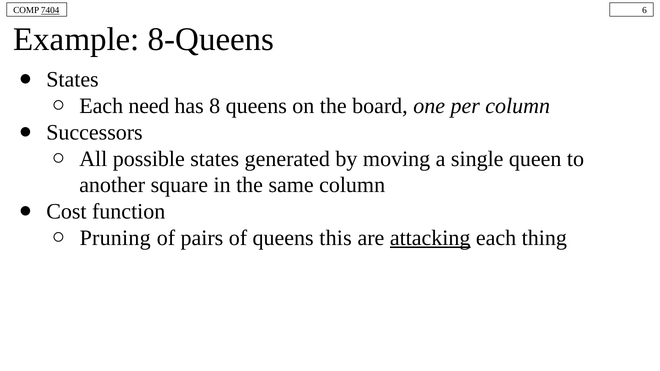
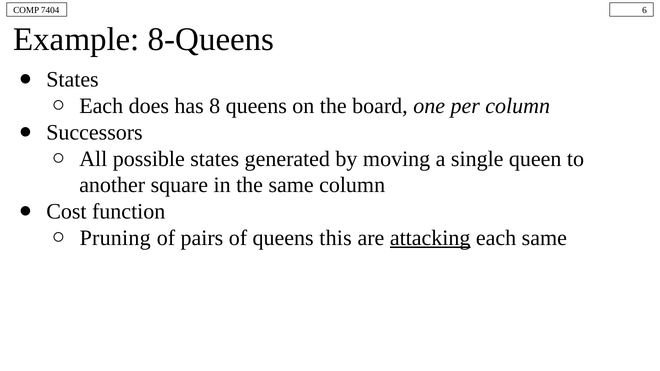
7404 underline: present -> none (50, 10)
need: need -> does (149, 106)
each thing: thing -> same (544, 238)
